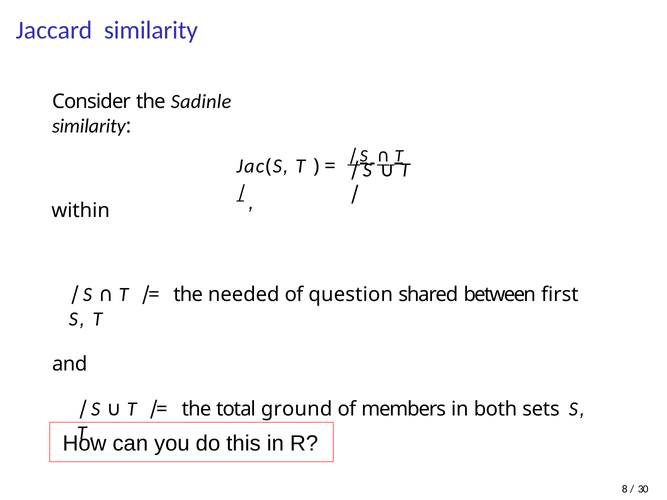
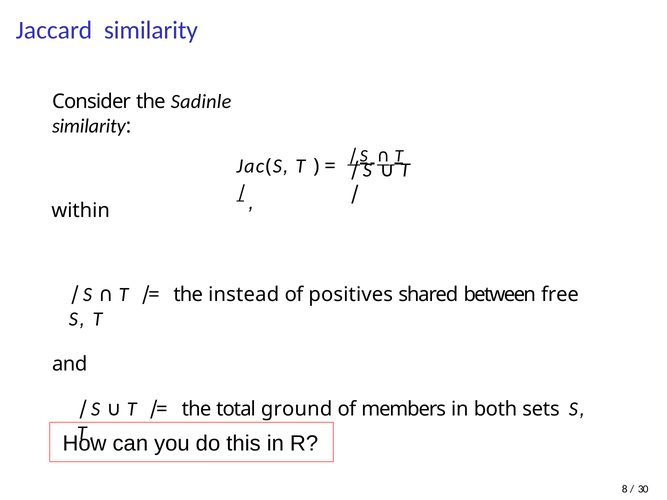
needed: needed -> instead (244, 295)
question: question -> positives (351, 295)
first: first -> free (560, 295)
